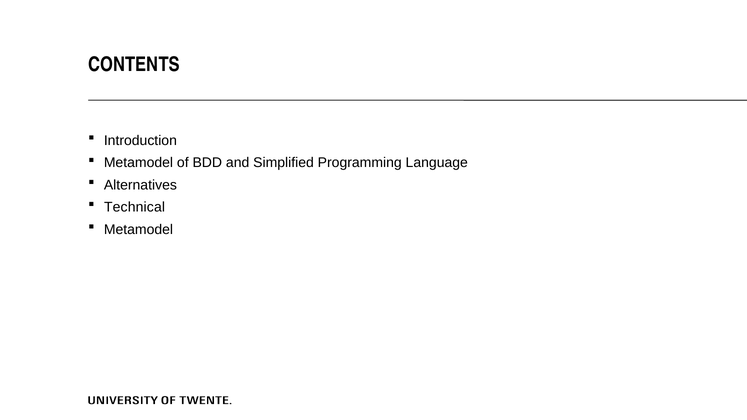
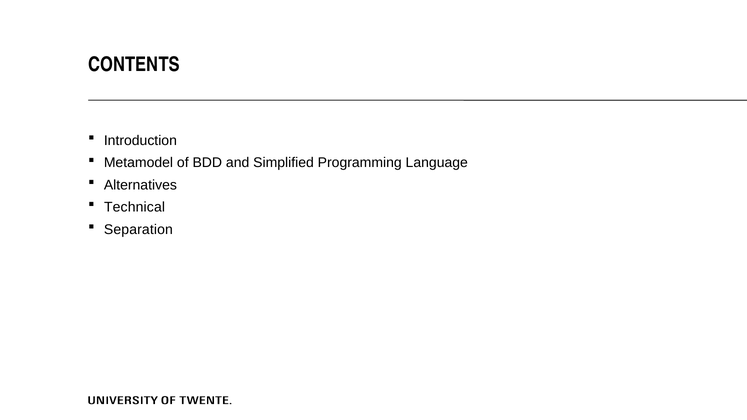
Metamodel: Metamodel -> Separation (138, 230)
